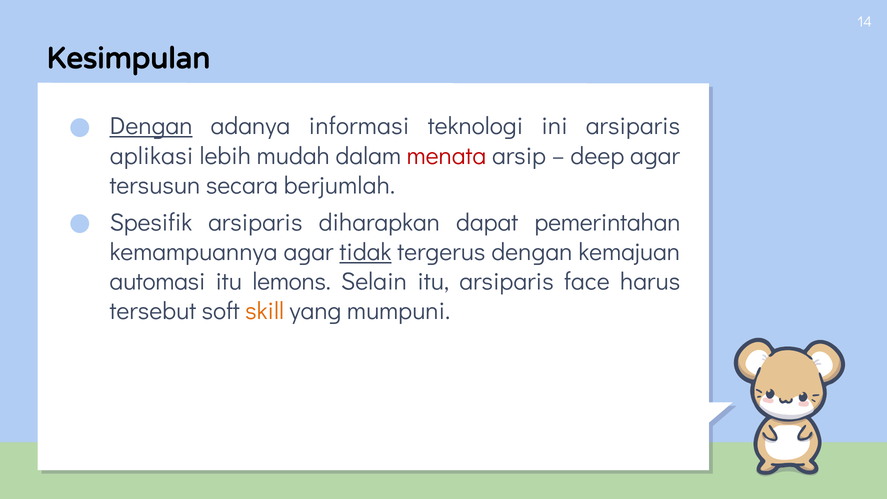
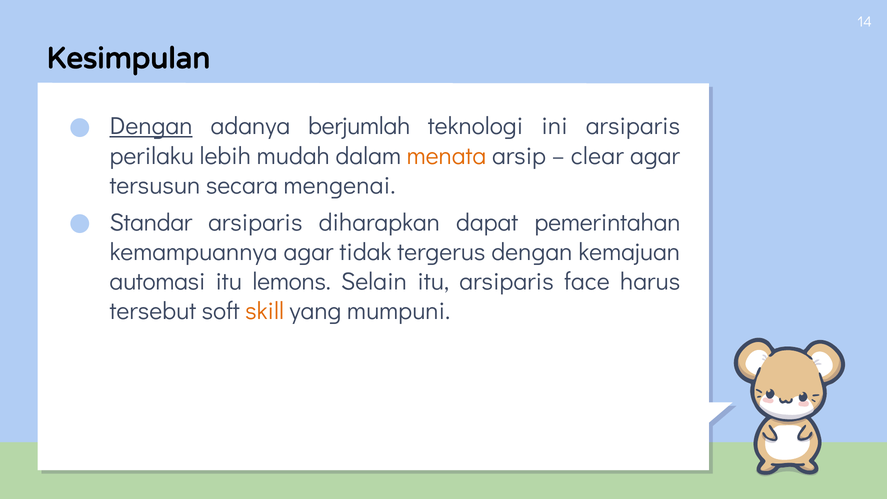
informasi: informasi -> berjumlah (359, 126)
aplikasi: aplikasi -> perilaku (152, 156)
menata colour: red -> orange (446, 156)
deep: deep -> clear (597, 156)
berjumlah: berjumlah -> mengenai (340, 186)
Spesifik: Spesifik -> Standar (151, 222)
tidak underline: present -> none (365, 252)
